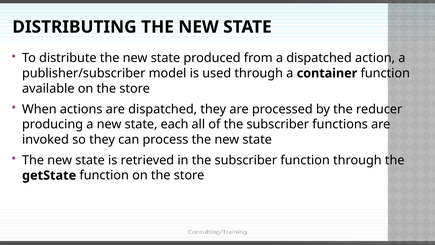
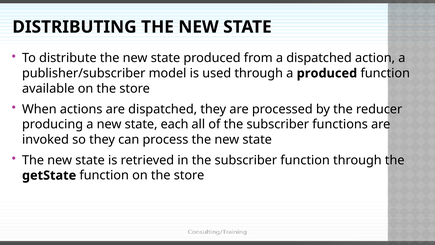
a container: container -> produced (327, 73)
